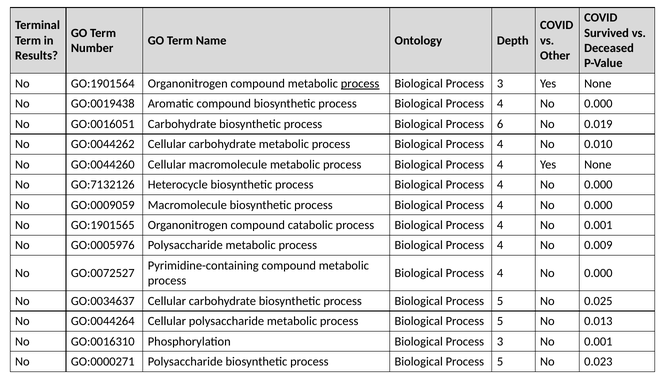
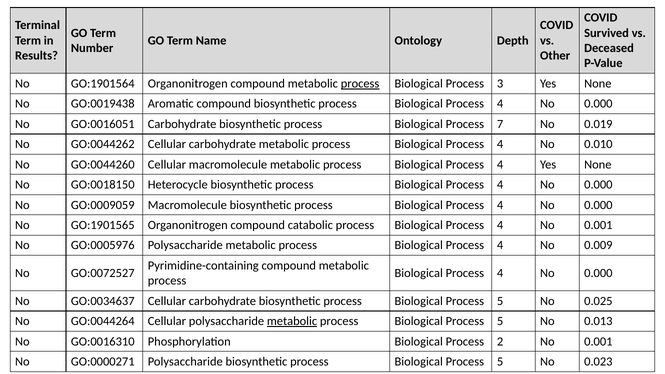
6: 6 -> 7 (500, 124)
GO:7132126: GO:7132126 -> GO:0018150 (103, 185)
metabolic underline: none -> present (292, 321)
Phosphorylation Biological Process 3: 3 -> 2 (500, 342)
